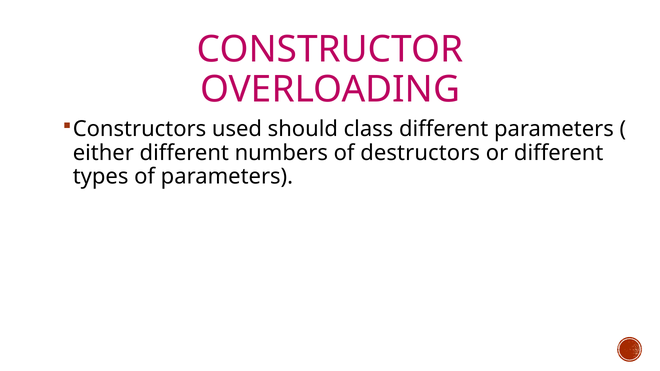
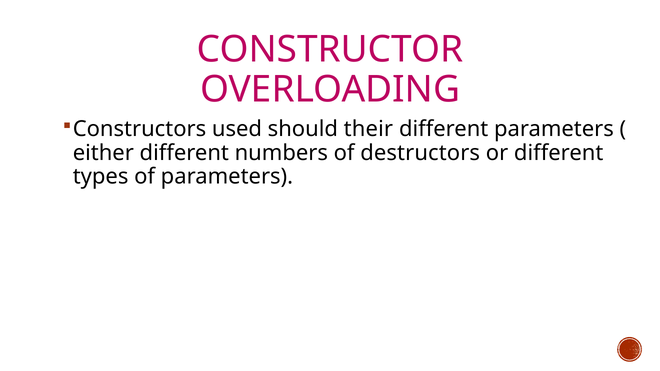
class: class -> their (368, 129)
